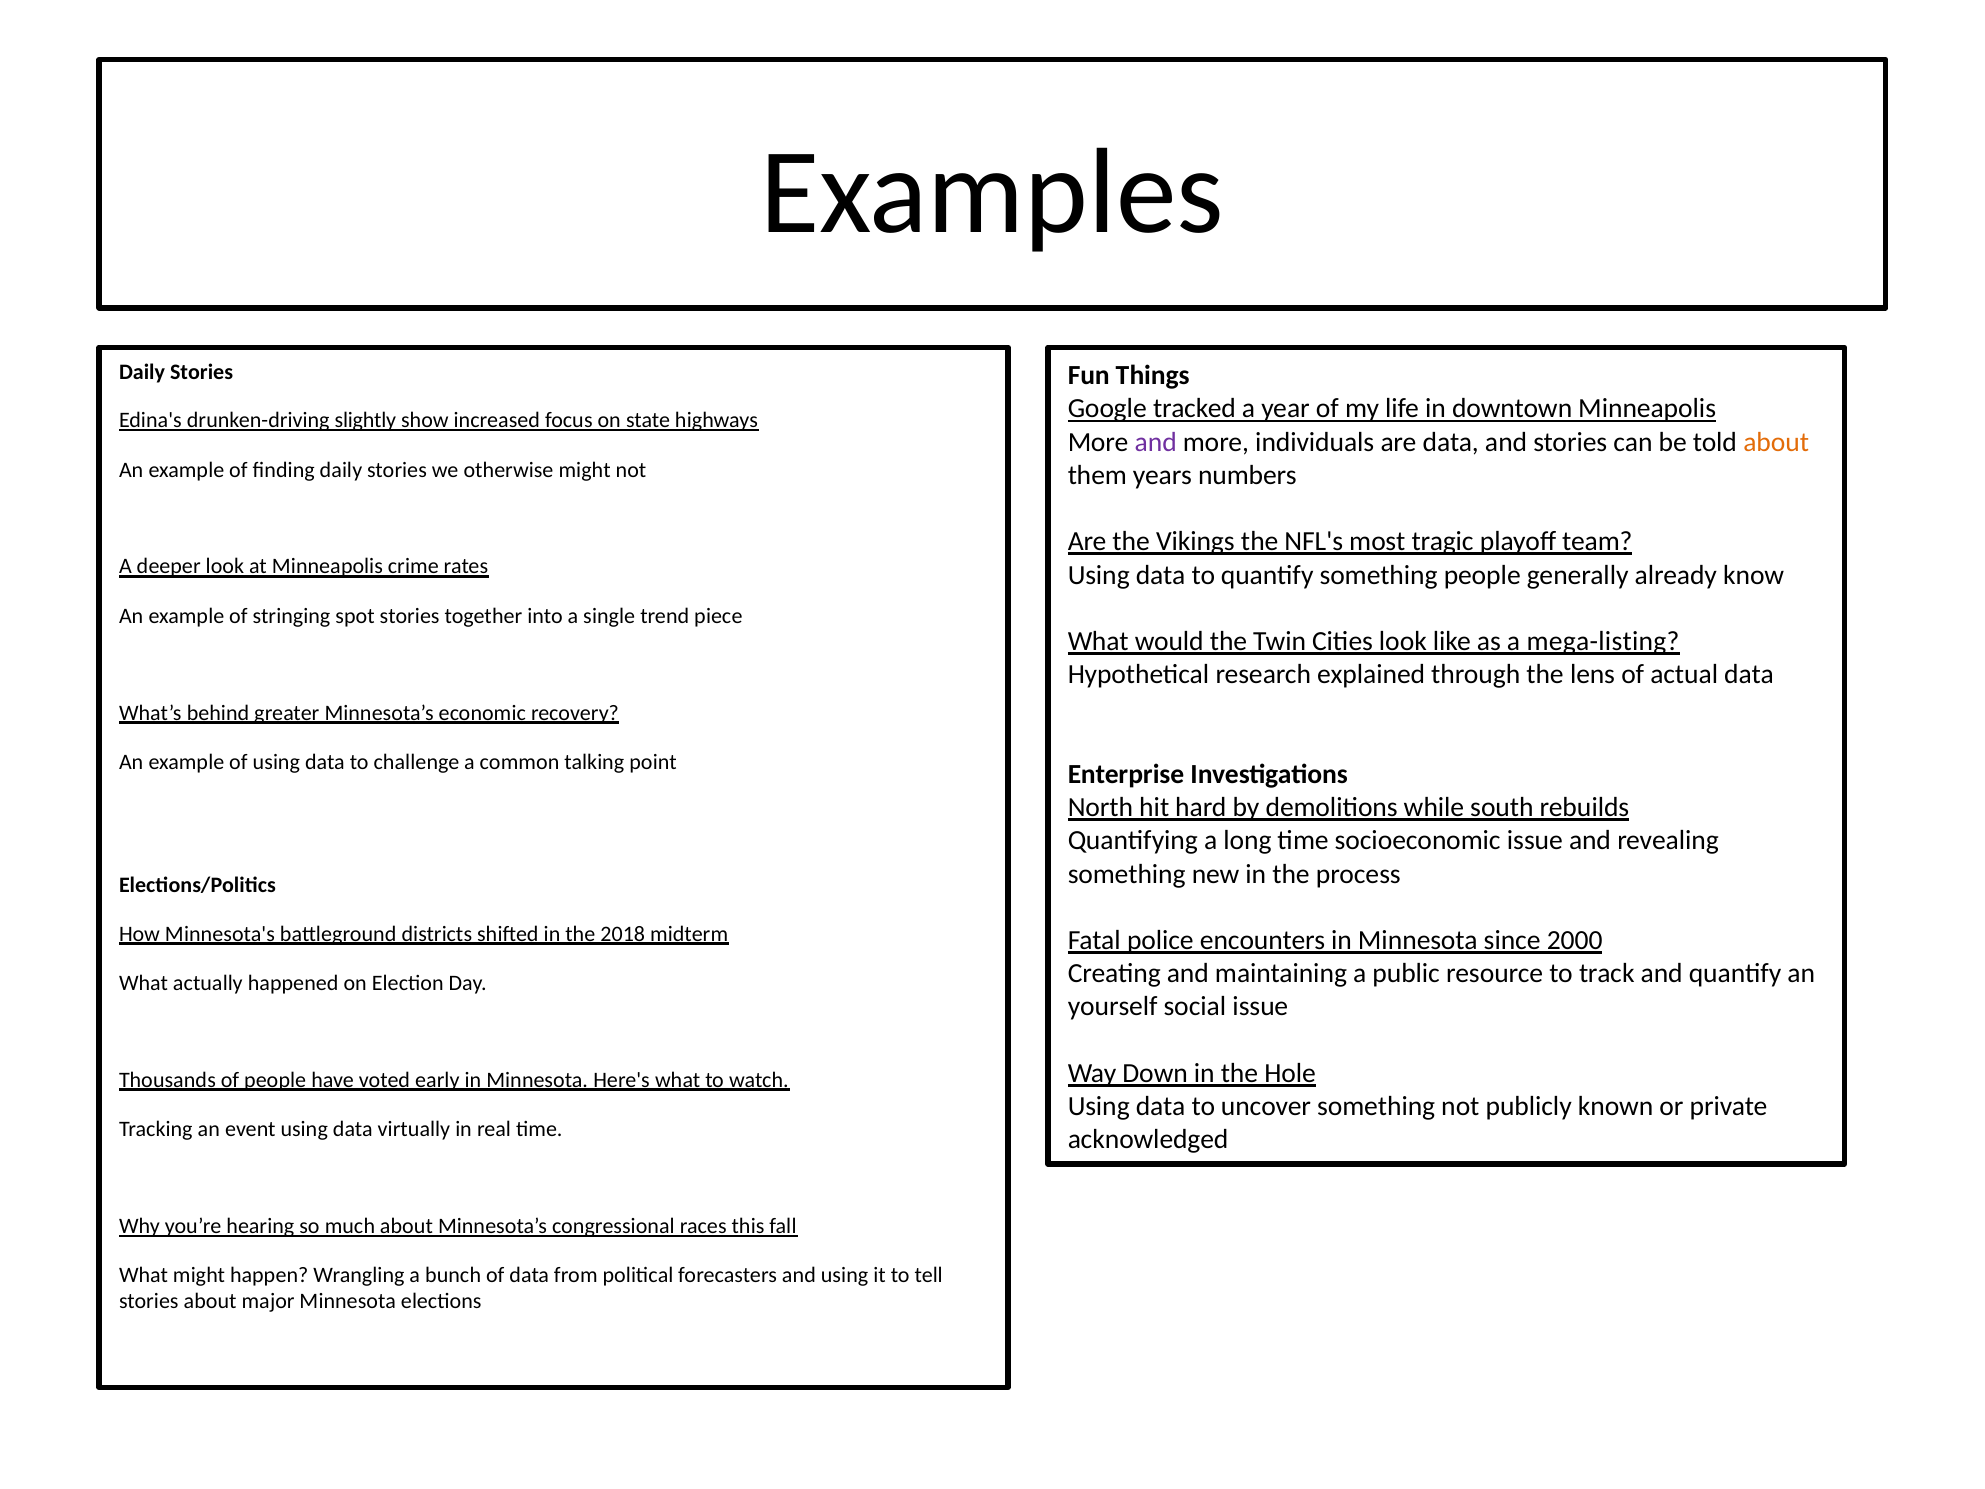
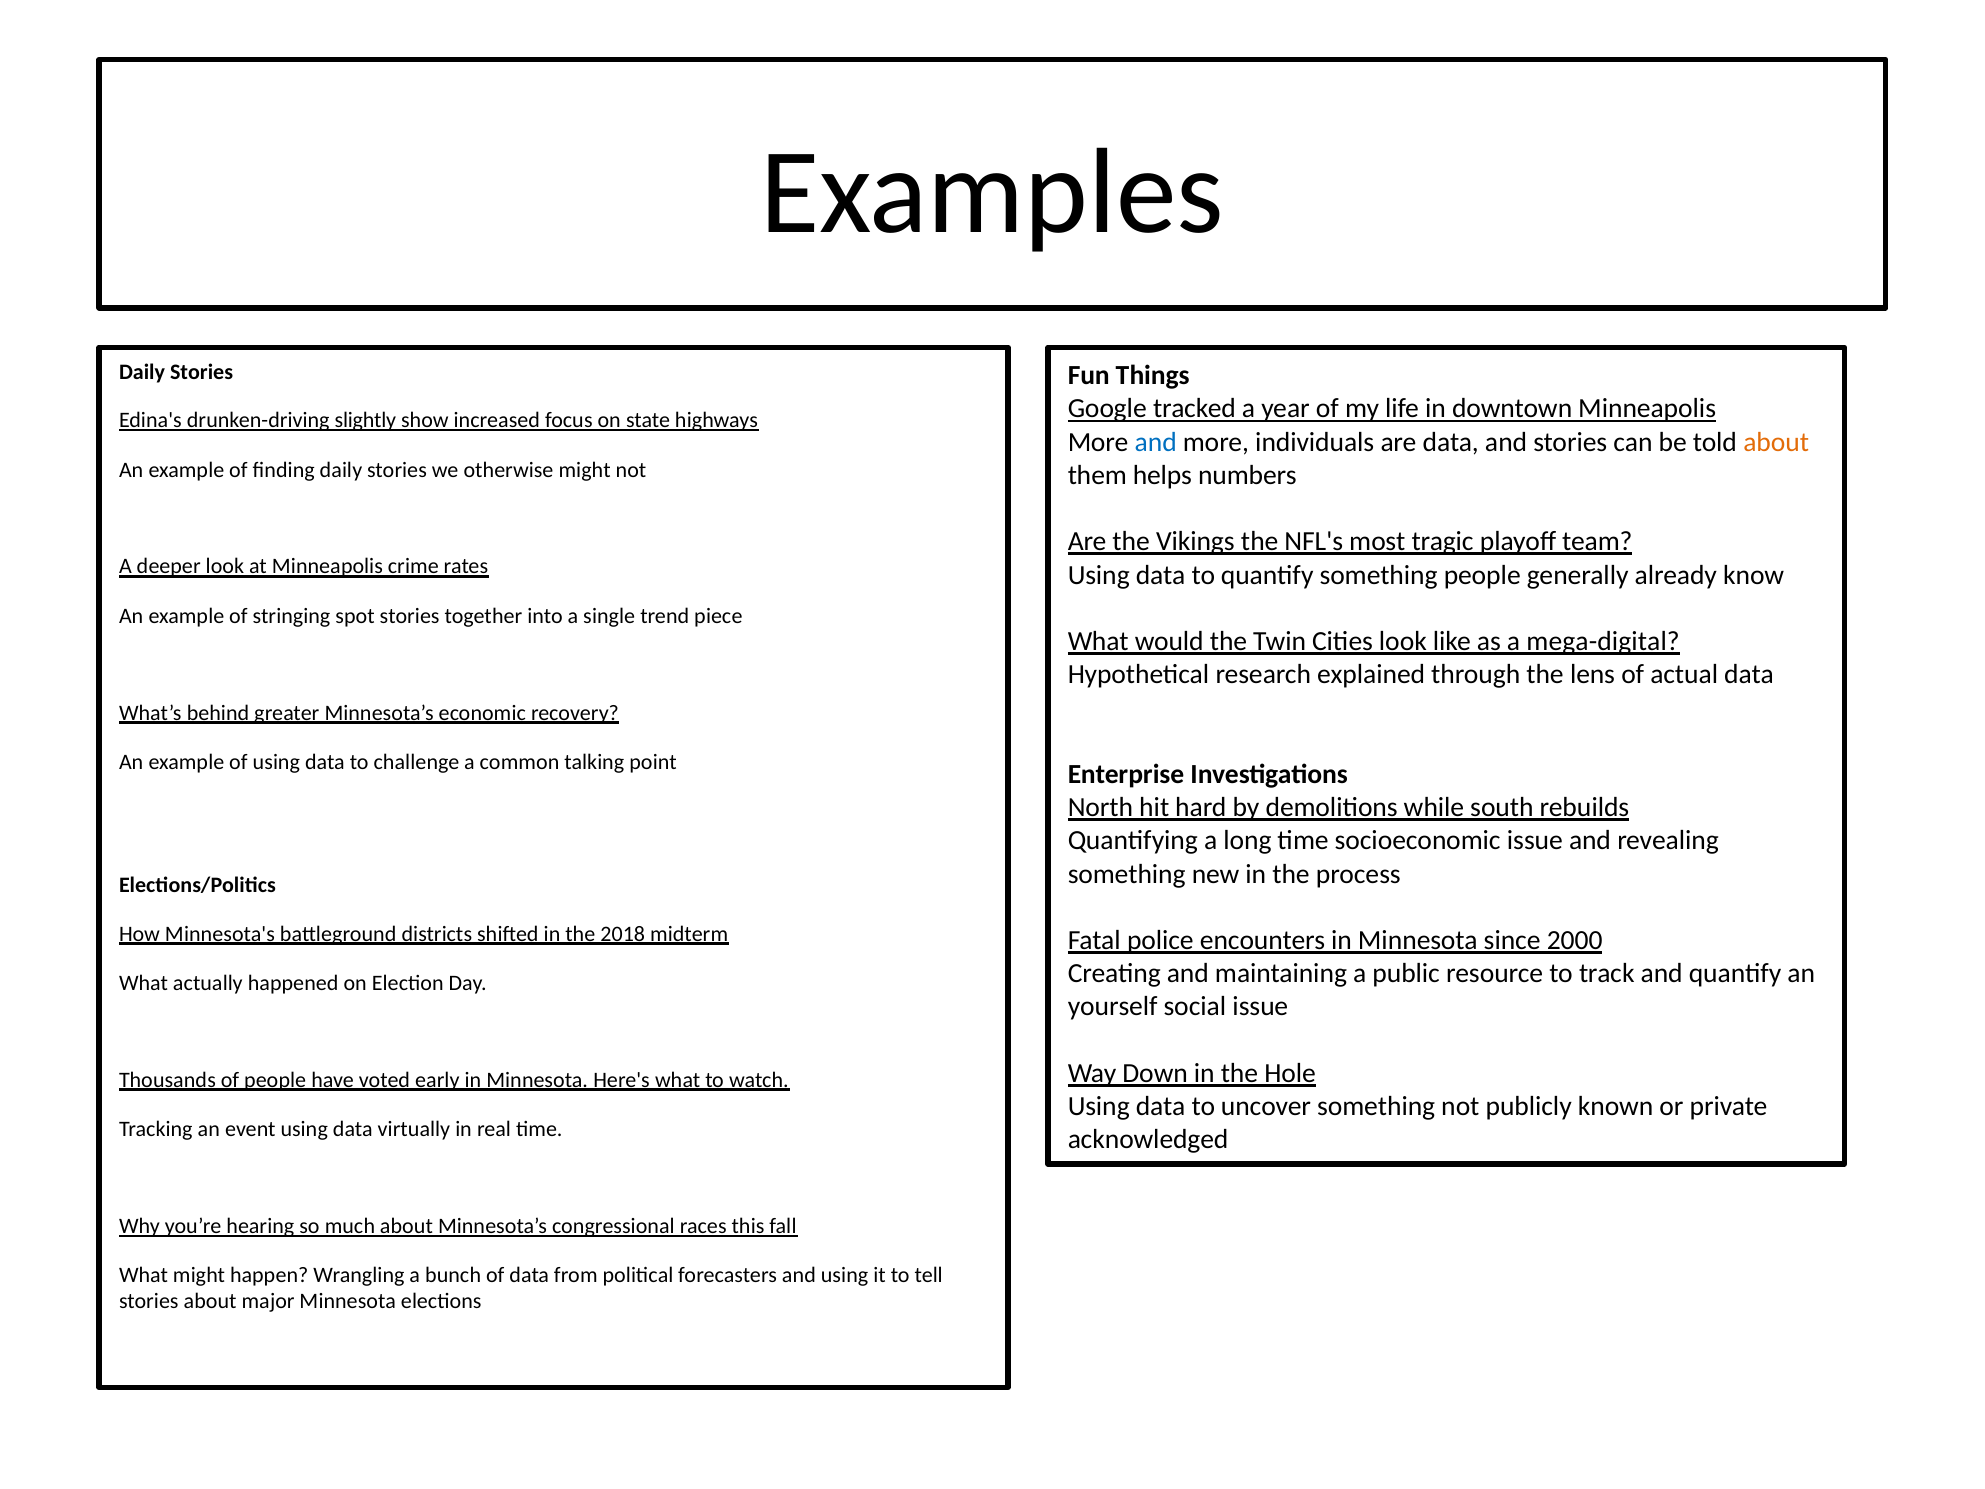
and colour: purple -> blue (1156, 442)
years: years -> helps (1162, 475)
mega-listing: mega-listing -> mega-digital (1603, 641)
